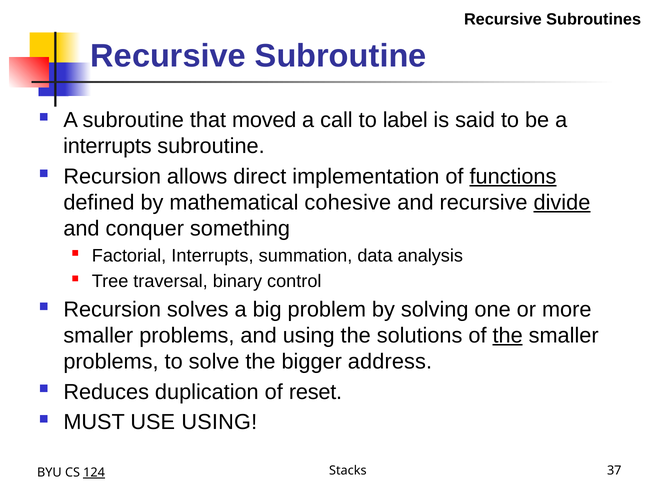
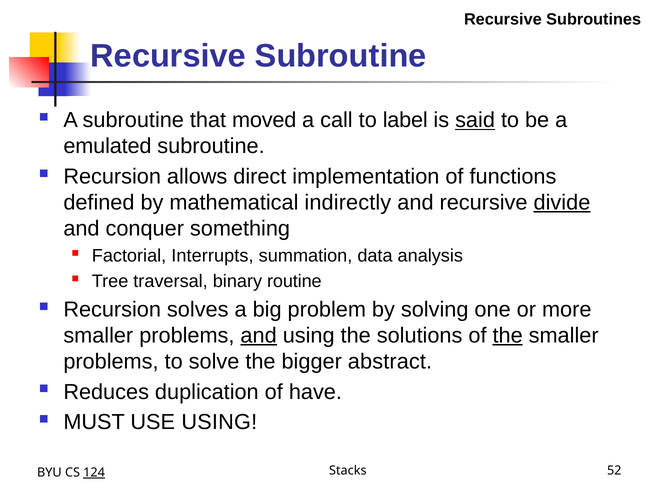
said underline: none -> present (475, 120)
interrupts: interrupts -> emulated (107, 146)
functions underline: present -> none (513, 177)
cohesive: cohesive -> indirectly (348, 203)
control: control -> routine (294, 281)
and underline: none -> present (259, 336)
address: address -> abstract (390, 362)
reset: reset -> have (315, 392)
37: 37 -> 52 (614, 471)
